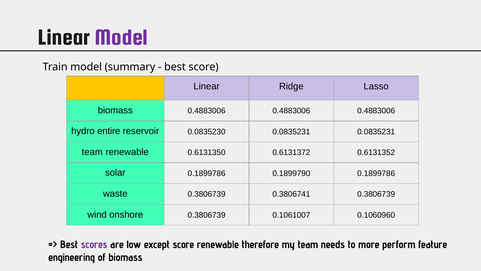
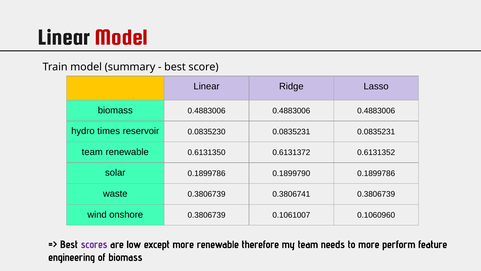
Model colour: purple -> red (121, 37)
entire: entire -> times (109, 131)
except score: score -> more (183, 244)
